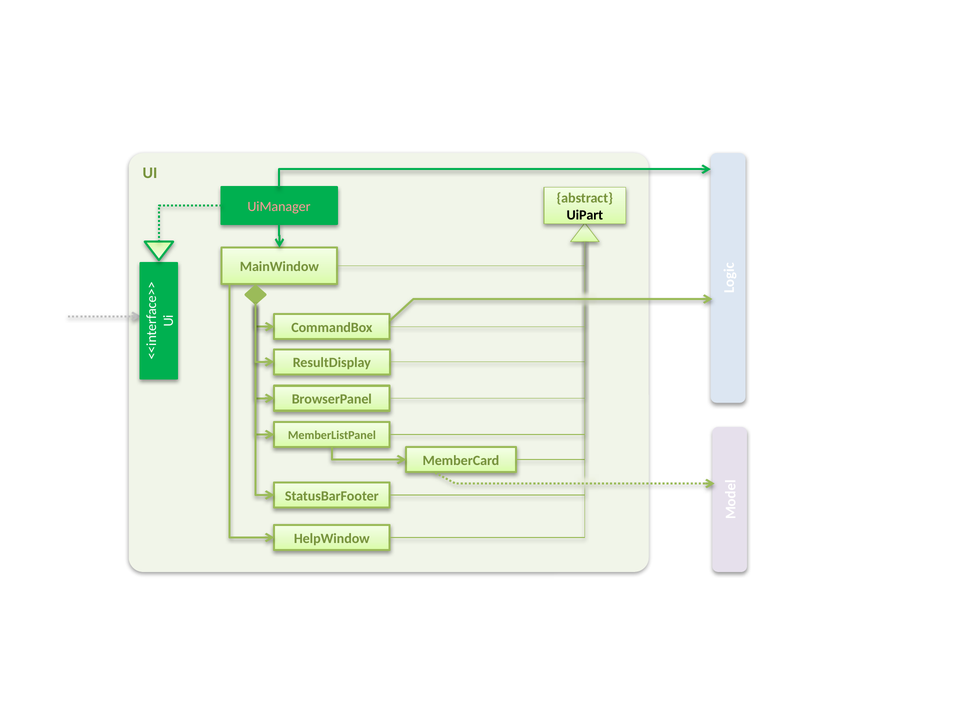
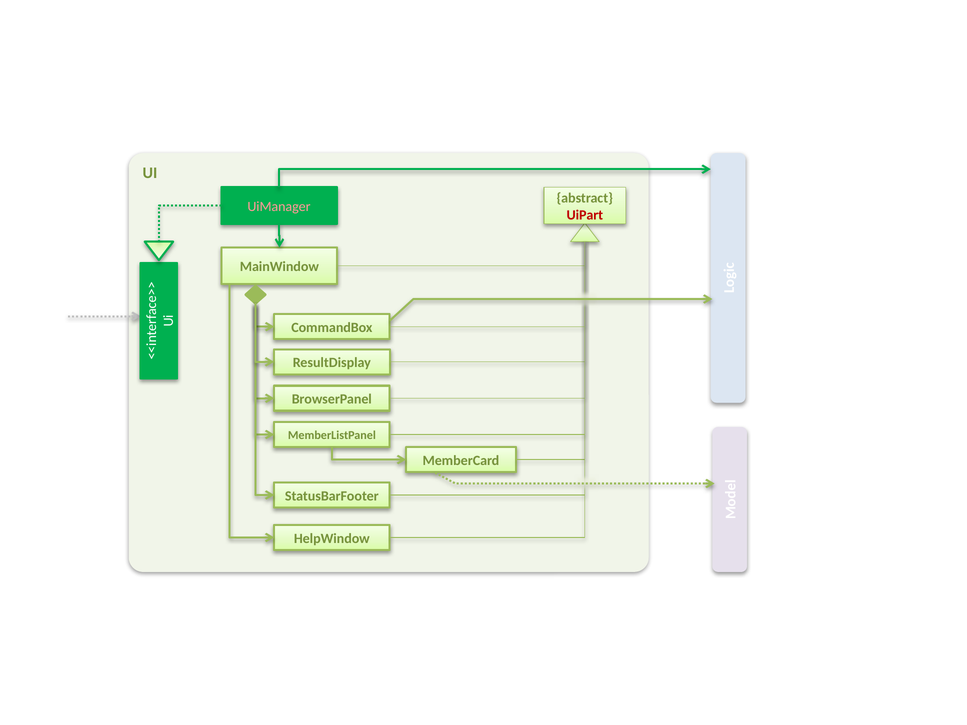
UiPart colour: black -> red (585, 215)
